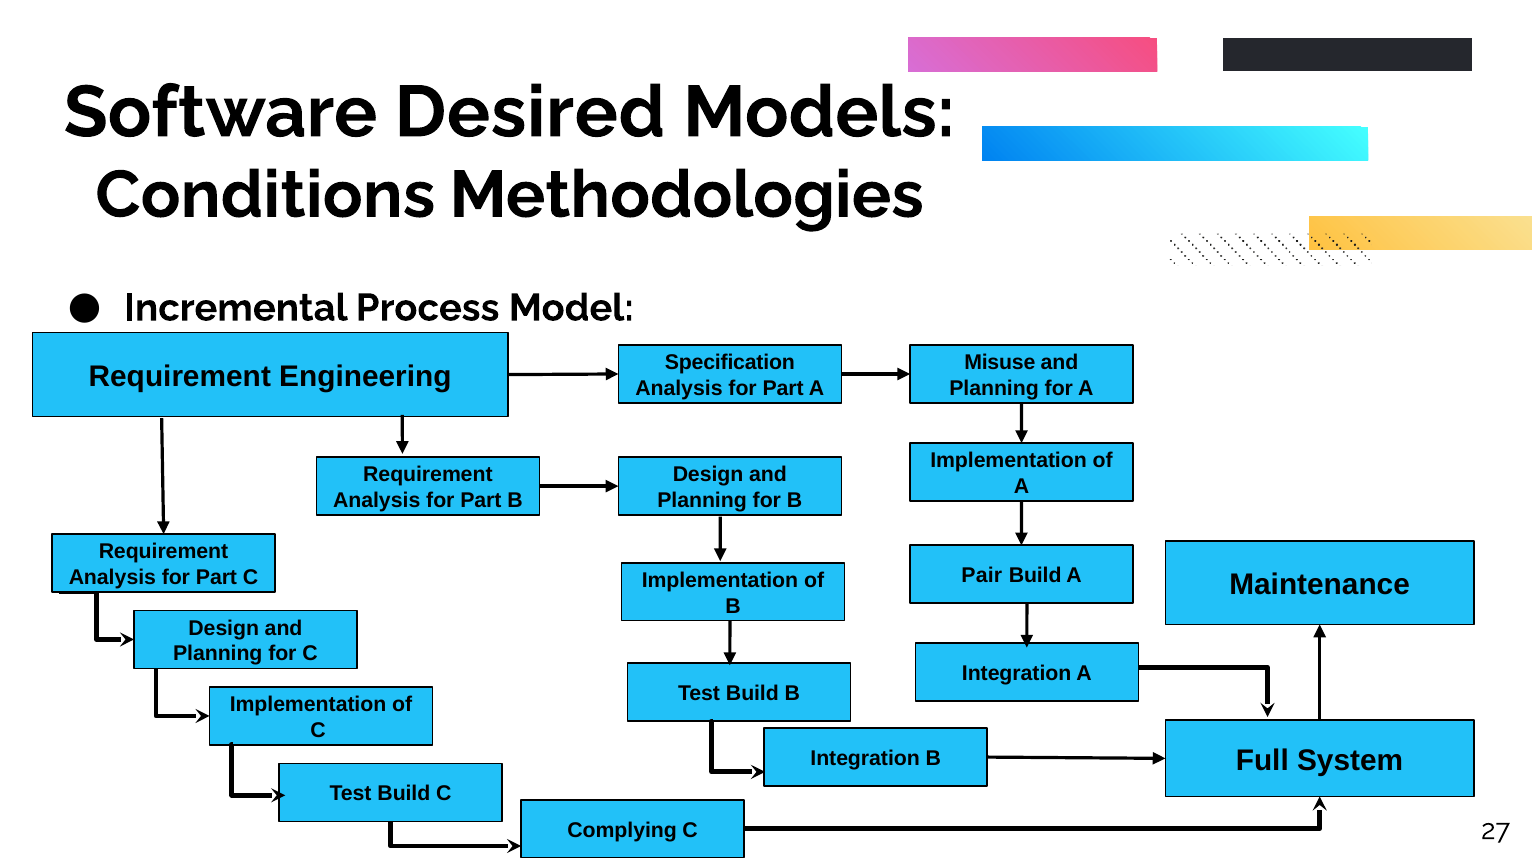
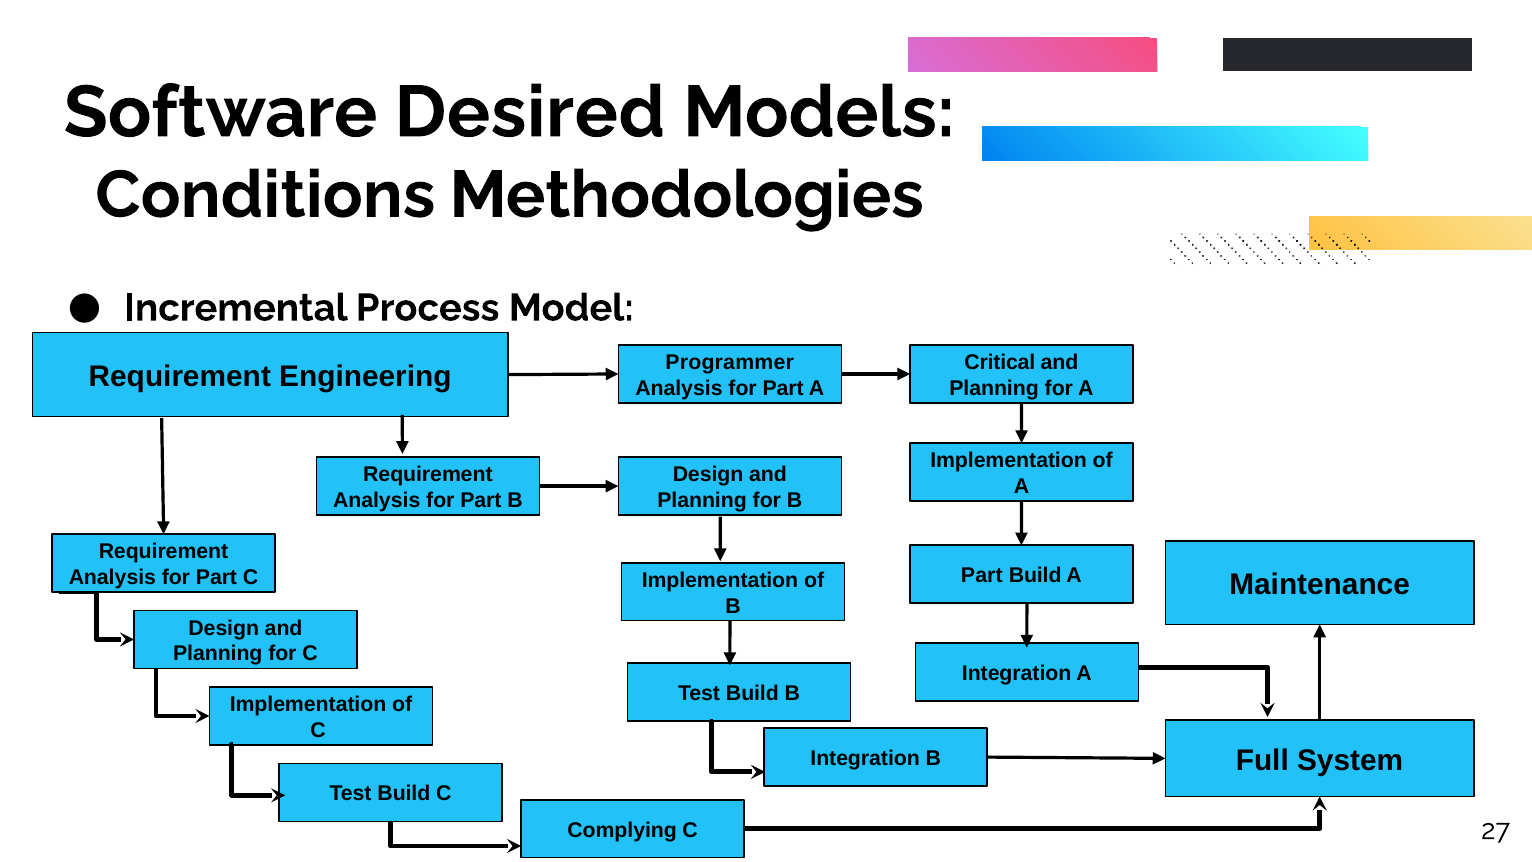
Misuse: Misuse -> Critical (1000, 363)
Specification: Specification -> Programmer (730, 363)
Pair: Pair -> Part (982, 575)
